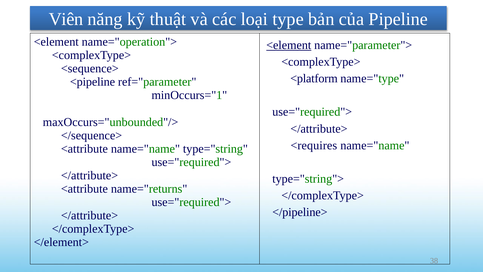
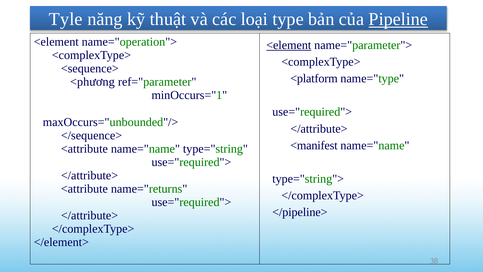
Viên: Viên -> Tyle (66, 19)
Pipeline underline: none -> present (398, 19)
<pipeline: <pipeline -> <phương (92, 82)
<requires: <requires -> <manifest (314, 145)
